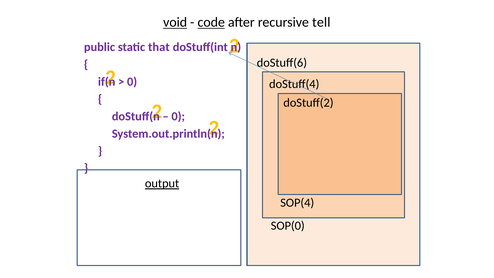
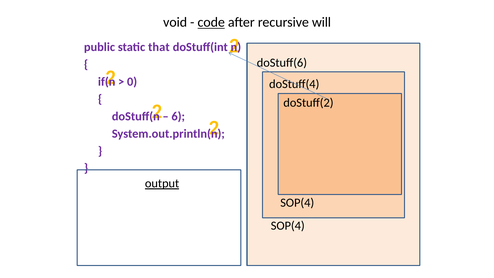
void underline: present -> none (175, 22)
tell: tell -> will (321, 22)
0: 0 -> 6 (178, 116)
SOP(0: SOP(0 -> SOP(4 (288, 226)
